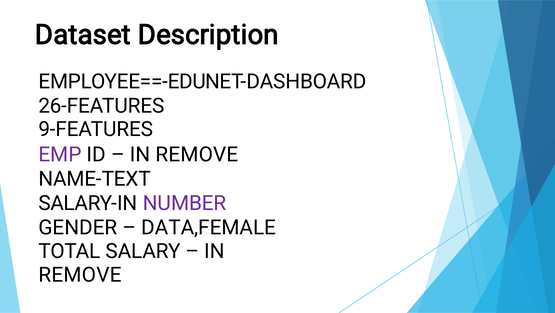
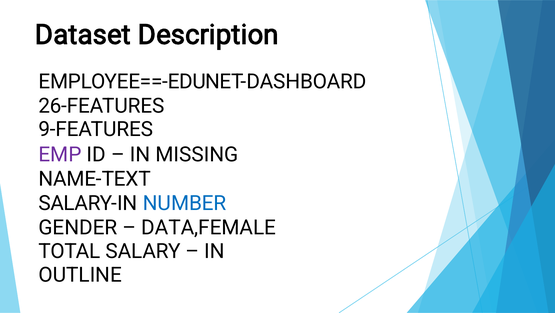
REMOVE: REMOVE -> MISSING (197, 154)
NUMBER colour: purple -> blue (185, 203)
REMOVE: REMOVE -> OUTLINE (80, 274)
